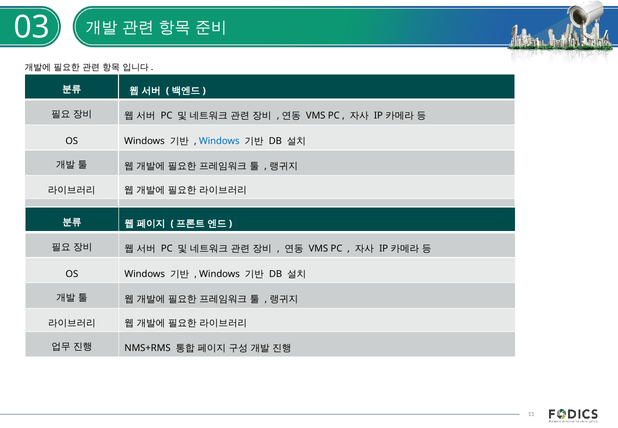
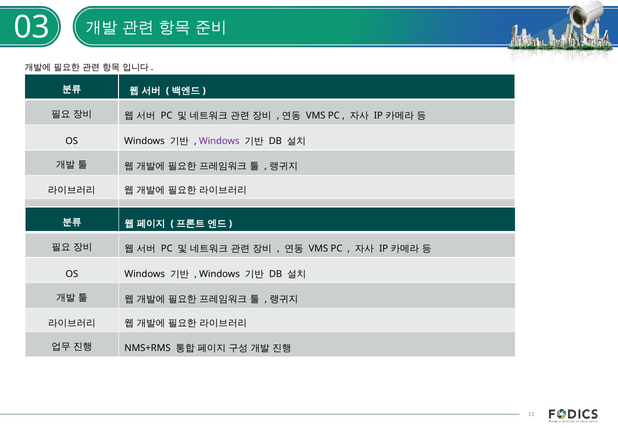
Windows colour: blue -> purple (219, 141)
